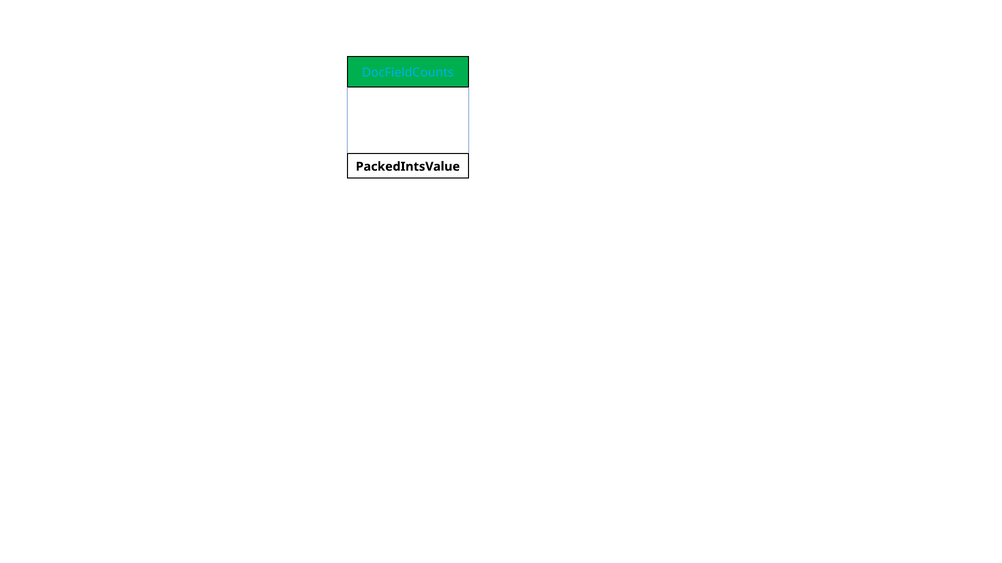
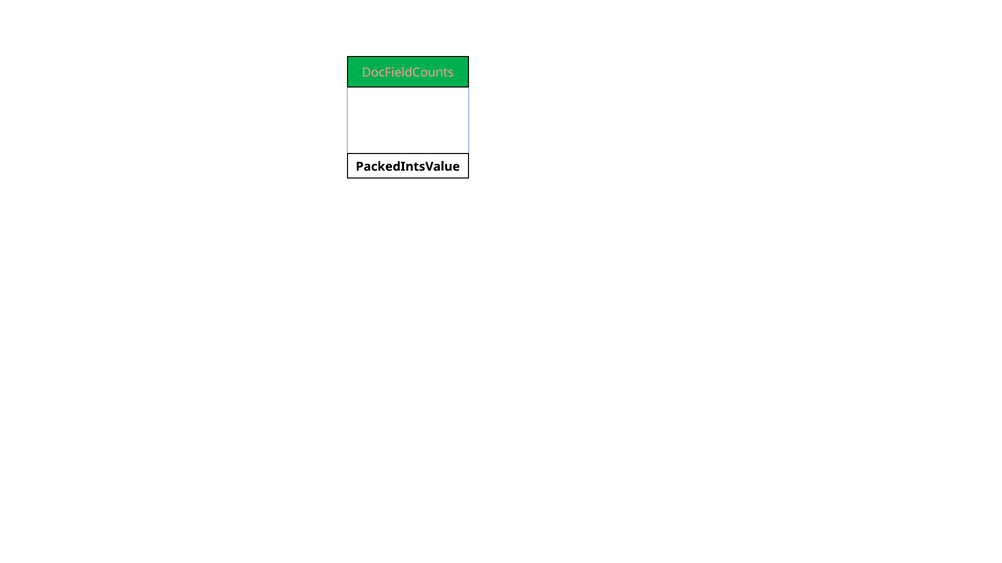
DocFieldCounts colour: light blue -> pink (408, 72)
